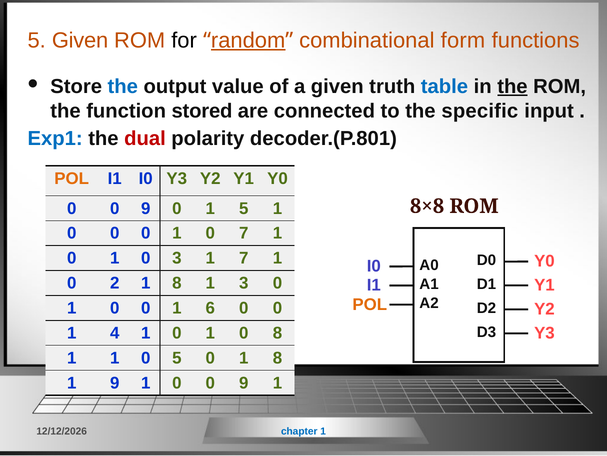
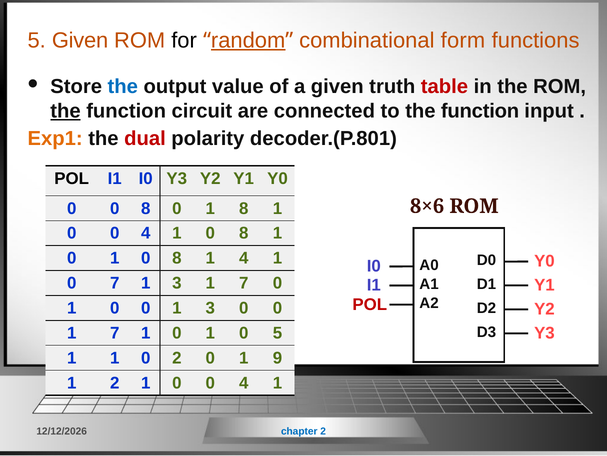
table colour: blue -> red (444, 86)
the underline: present -> none (512, 86)
the underline: none -> present (66, 111)
stored: stored -> circuit (202, 111)
to the specific: specific -> function (480, 111)
Exp1 colour: blue -> orange (55, 138)
POL colour: orange -> black (72, 178)
8×8: 8×8 -> 8×6 (427, 206)
9: 9 -> 8 (146, 208)
0 1 5: 5 -> 8 (244, 208)
0: 0 -> 4 (146, 233)
7: 7 -> 8 (244, 233)
0 1 0 3: 3 -> 8 (177, 258)
1 7: 7 -> 4 (244, 258)
0 2: 2 -> 7 (115, 283)
8: 8 -> 3 (177, 283)
3: 3 -> 7 (244, 283)
POL colour: orange -> red (370, 304)
0 1 6: 6 -> 3 (210, 308)
4: 4 -> 7 (115, 333)
0 8: 8 -> 5 (278, 333)
0 5: 5 -> 2 (177, 358)
0 1 8: 8 -> 9 (278, 358)
1 9: 9 -> 2 (115, 382)
9: 9 -> 4 (244, 382)
chapter 1: 1 -> 2 (323, 431)
